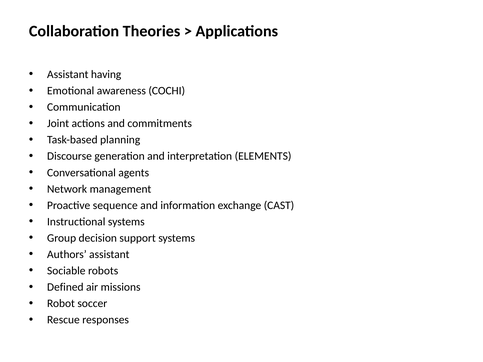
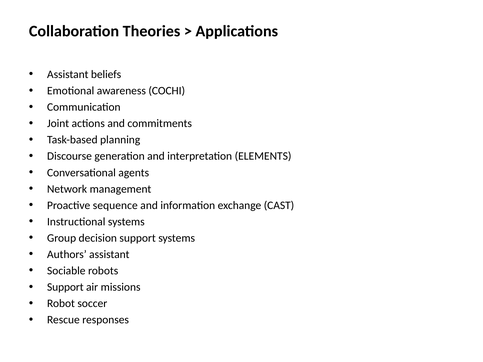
having: having -> beliefs (106, 74)
Defined: Defined -> Support (65, 287)
